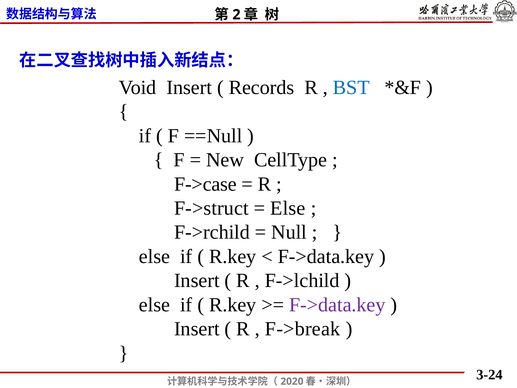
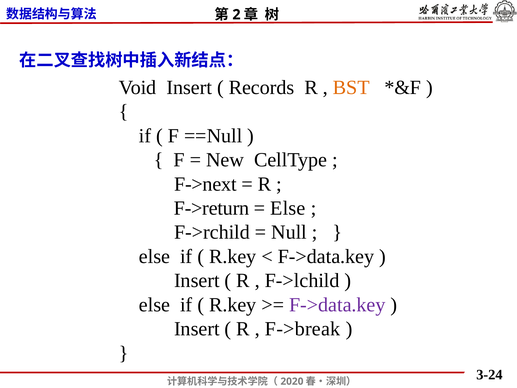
BST colour: blue -> orange (351, 87)
F->case: F->case -> F->next (205, 184)
F->struct: F->struct -> F->return (211, 208)
